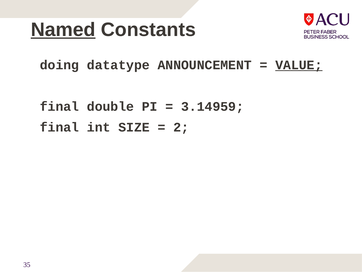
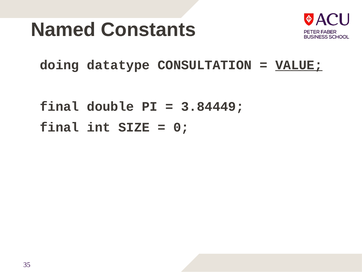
Named underline: present -> none (63, 30)
ANNOUNCEMENT: ANNOUNCEMENT -> CONSULTATION (205, 65)
3.14959: 3.14959 -> 3.84449 (213, 106)
2: 2 -> 0 (181, 127)
